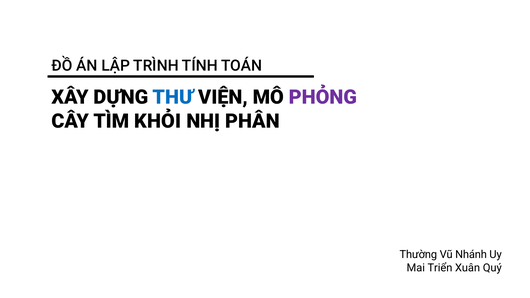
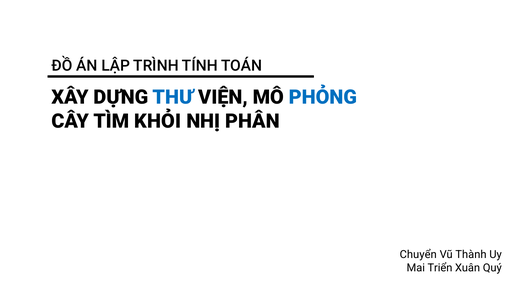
PHỎNG colour: purple -> blue (323, 97)
Thường: Thường -> Chuyển (418, 255)
Nhánh: Nhánh -> Thành (471, 255)
